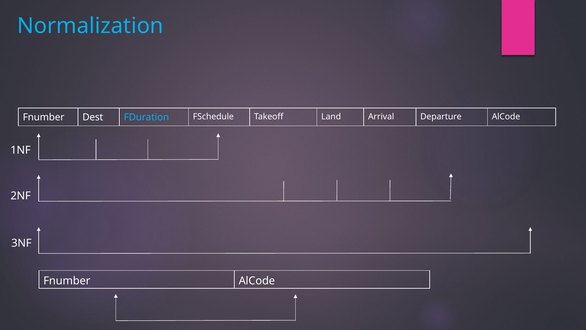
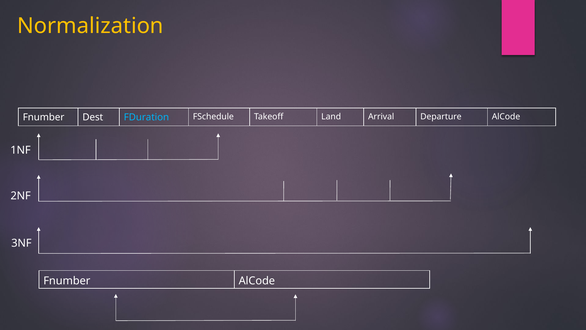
Normalization colour: light blue -> yellow (90, 26)
